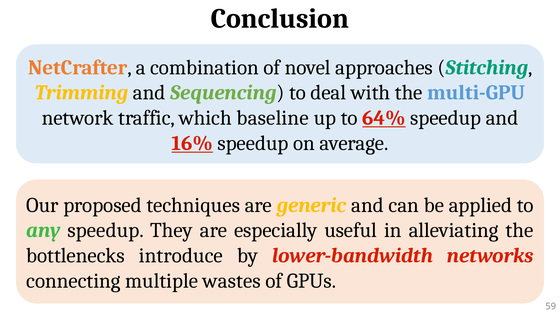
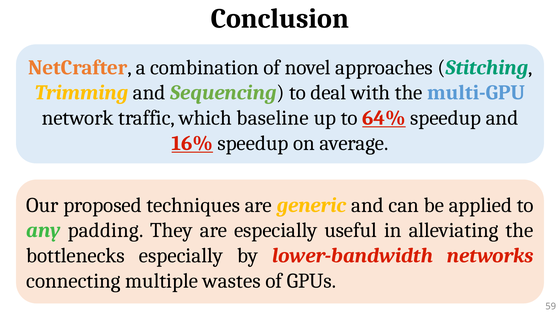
any speedup: speedup -> padding (106, 230)
bottlenecks introduce: introduce -> especially (181, 256)
